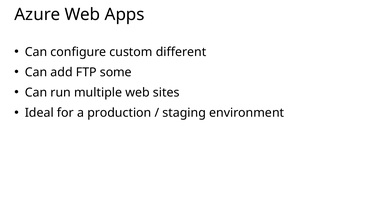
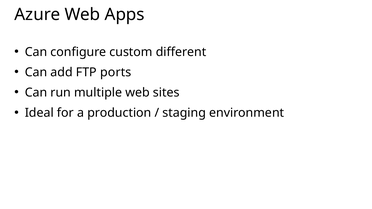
some: some -> ports (116, 72)
